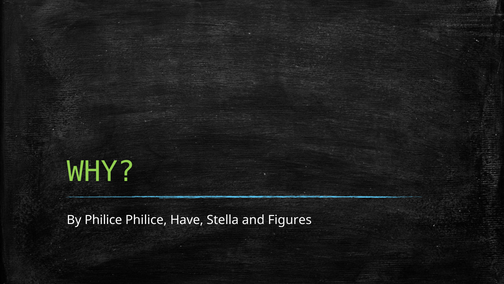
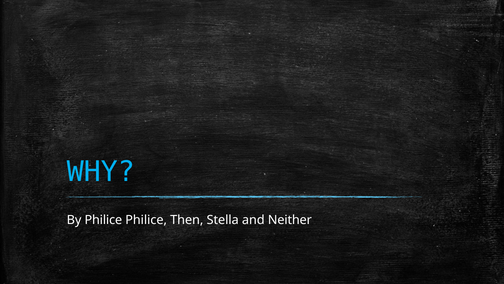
WHY colour: light green -> light blue (101, 172)
Have: Have -> Then (187, 220)
Figures: Figures -> Neither (290, 220)
